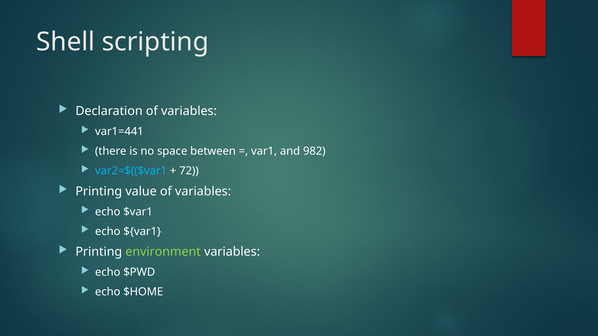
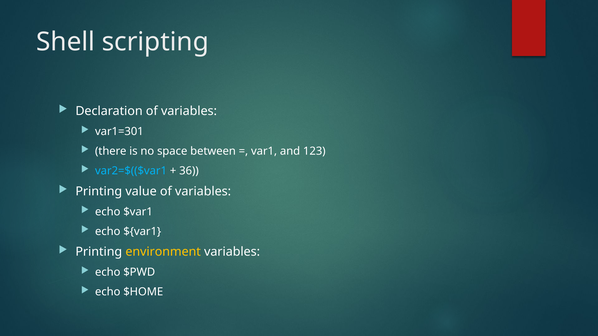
var1=441: var1=441 -> var1=301 (119, 132)
982: 982 -> 123 (314, 151)
72: 72 -> 36 (189, 171)
environment colour: light green -> yellow (163, 252)
